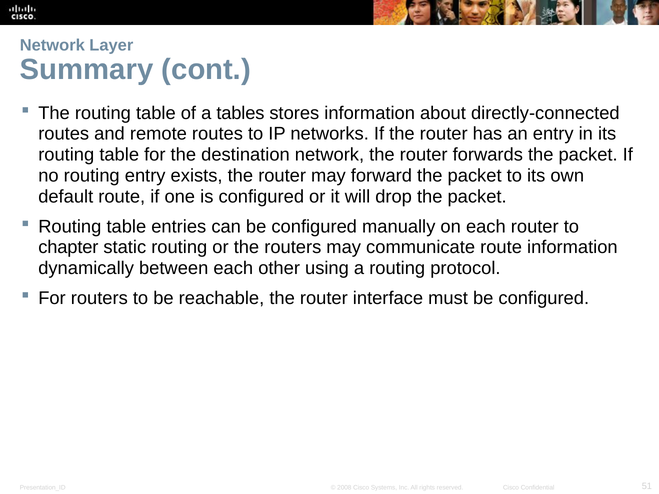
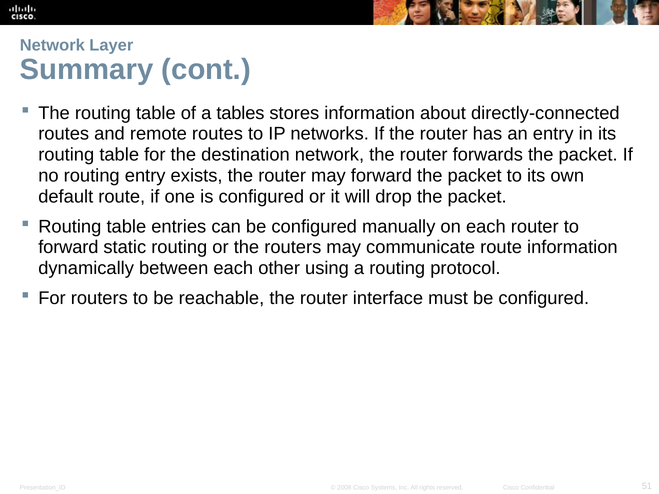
chapter: chapter -> forward (68, 248)
